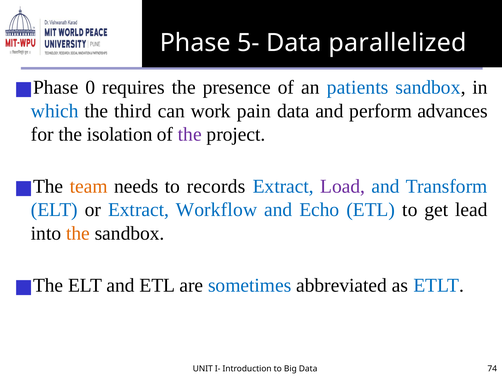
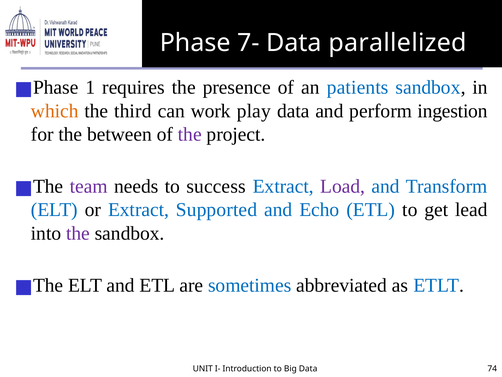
5-: 5- -> 7- (248, 43)
0: 0 -> 1 (90, 87)
which colour: blue -> orange (55, 111)
pain: pain -> play (254, 111)
advances: advances -> ingestion (453, 111)
isolation: isolation -> between (120, 134)
team colour: orange -> purple (89, 186)
records: records -> success (216, 186)
Workflow: Workflow -> Supported (216, 210)
the colour: orange -> purple (78, 233)
